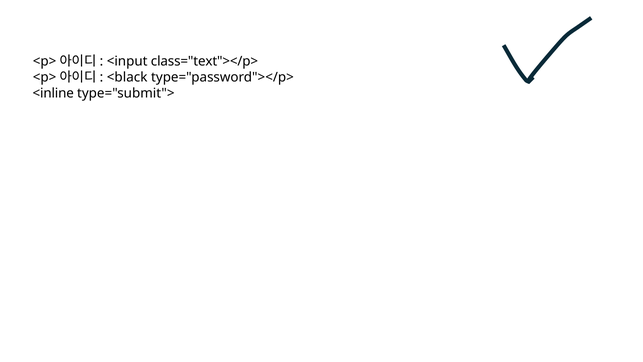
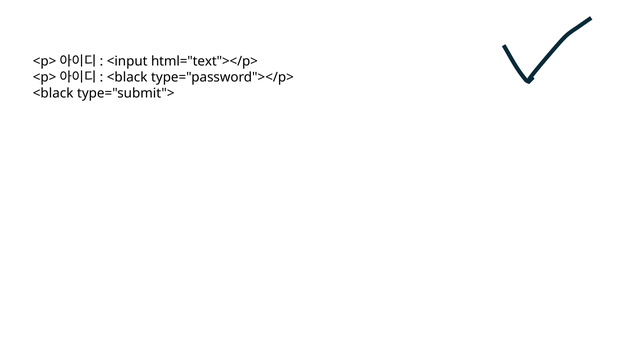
class="text"></p>: class="text"></p> -> html="text"></p> (204, 61)
<inline: <inline -> <black (53, 93)
